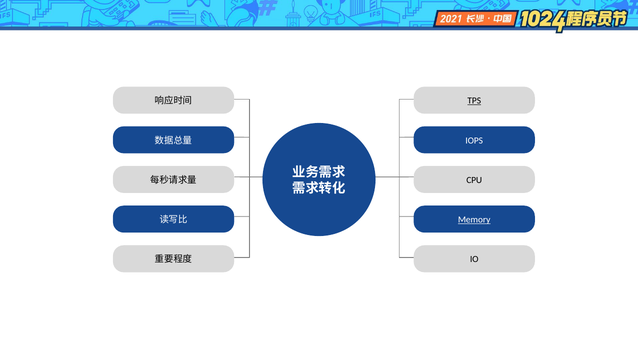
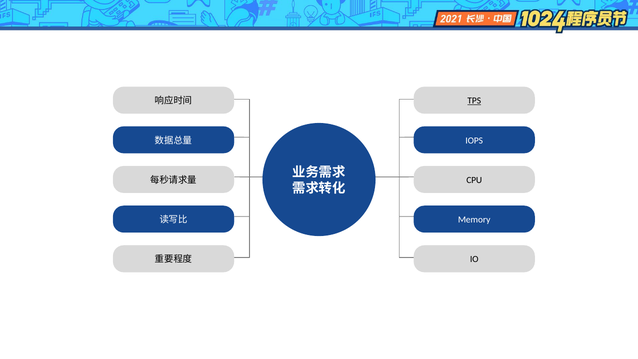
Memory underline: present -> none (474, 220)
